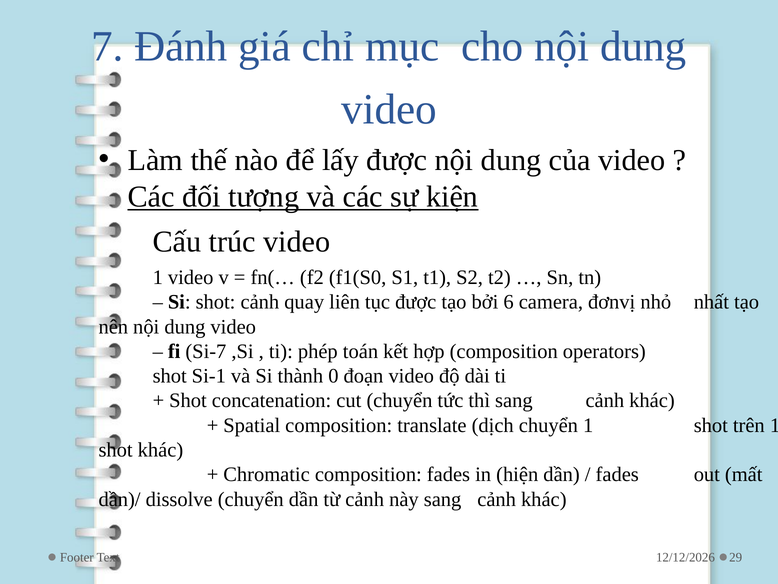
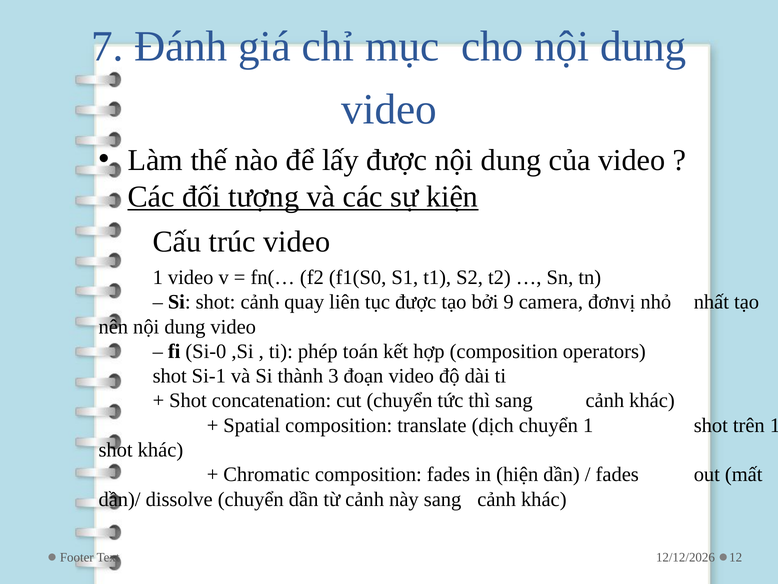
6: 6 -> 9 (509, 302)
Si-7: Si-7 -> Si-0 (206, 351)
0: 0 -> 3 (333, 376)
29: 29 -> 12 (736, 557)
